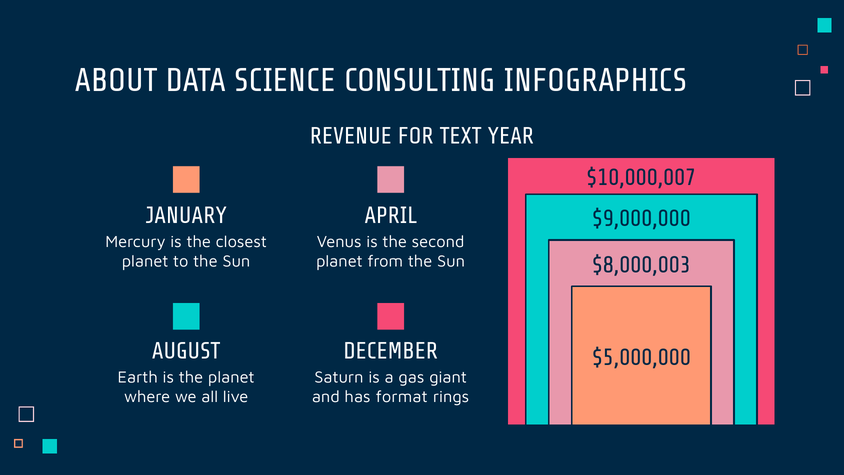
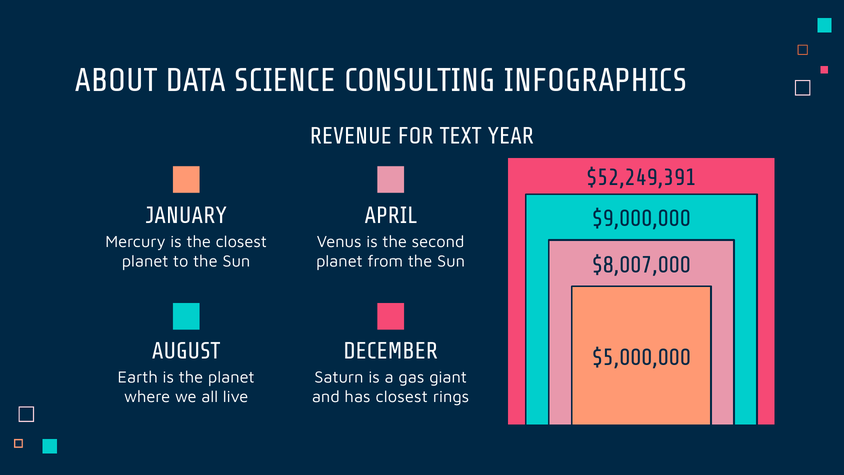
$10,000,007: $10,000,007 -> $52,249,391 (641, 177)
$8,000,003: $8,000,003 -> $8,007,000 (641, 265)
has format: format -> closest (402, 397)
